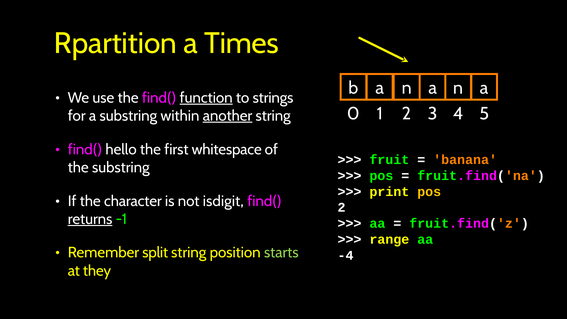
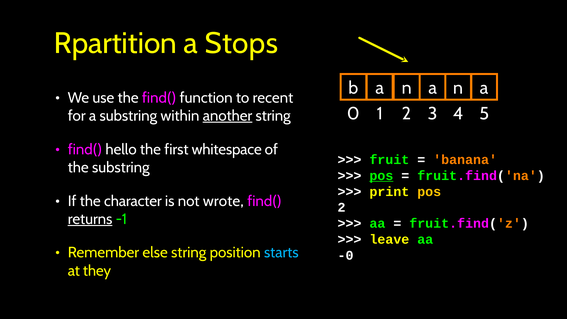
Times: Times -> Stops (241, 43)
function underline: present -> none (206, 98)
strings: strings -> recent (273, 98)
pos underline: none -> present (381, 176)
isdigit: isdigit -> wrote (223, 201)
range: range -> leave (389, 239)
split: split -> else (155, 253)
starts colour: light green -> light blue (281, 253)
-4: -4 -> -0 (346, 255)
